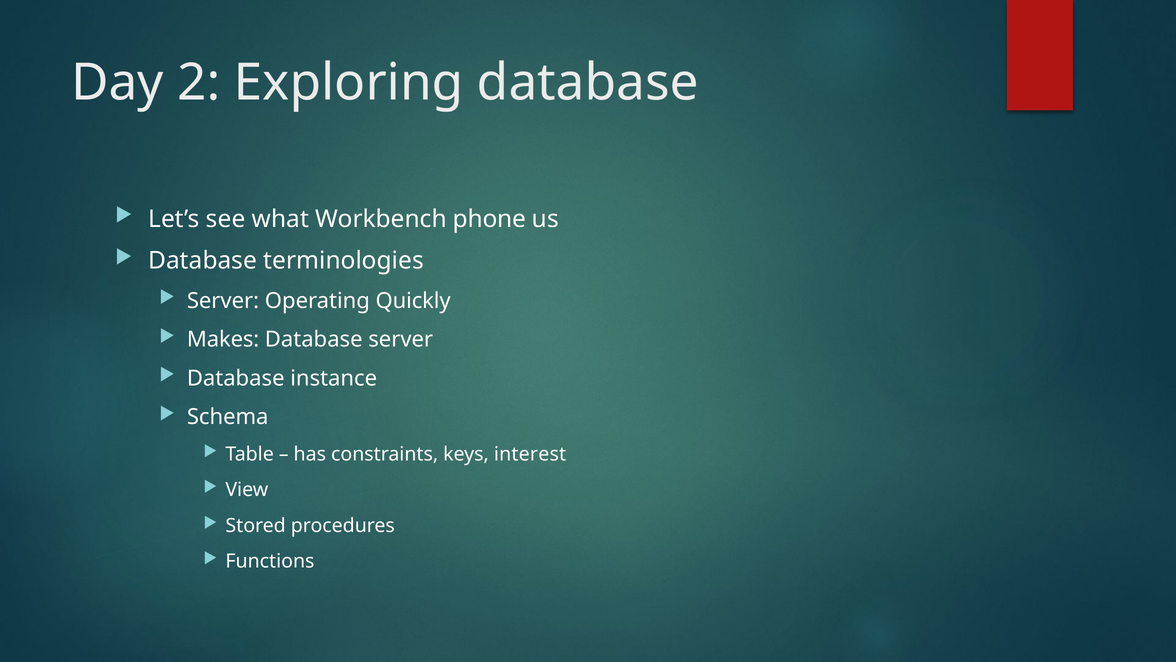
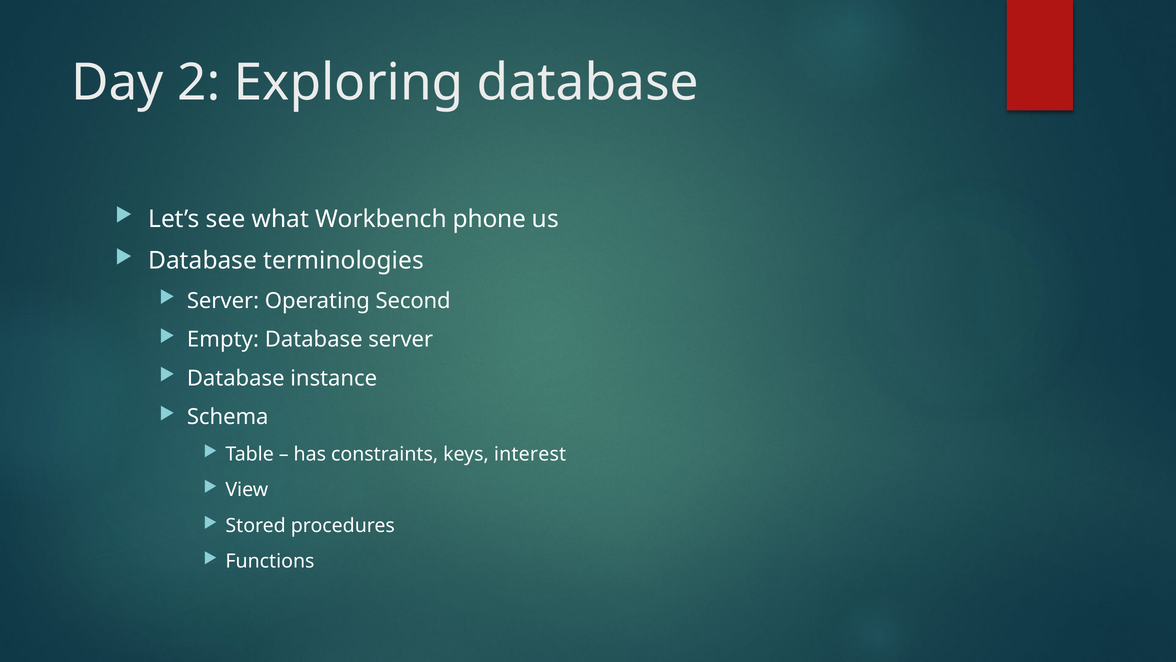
Quickly: Quickly -> Second (413, 301)
Makes: Makes -> Empty (223, 339)
